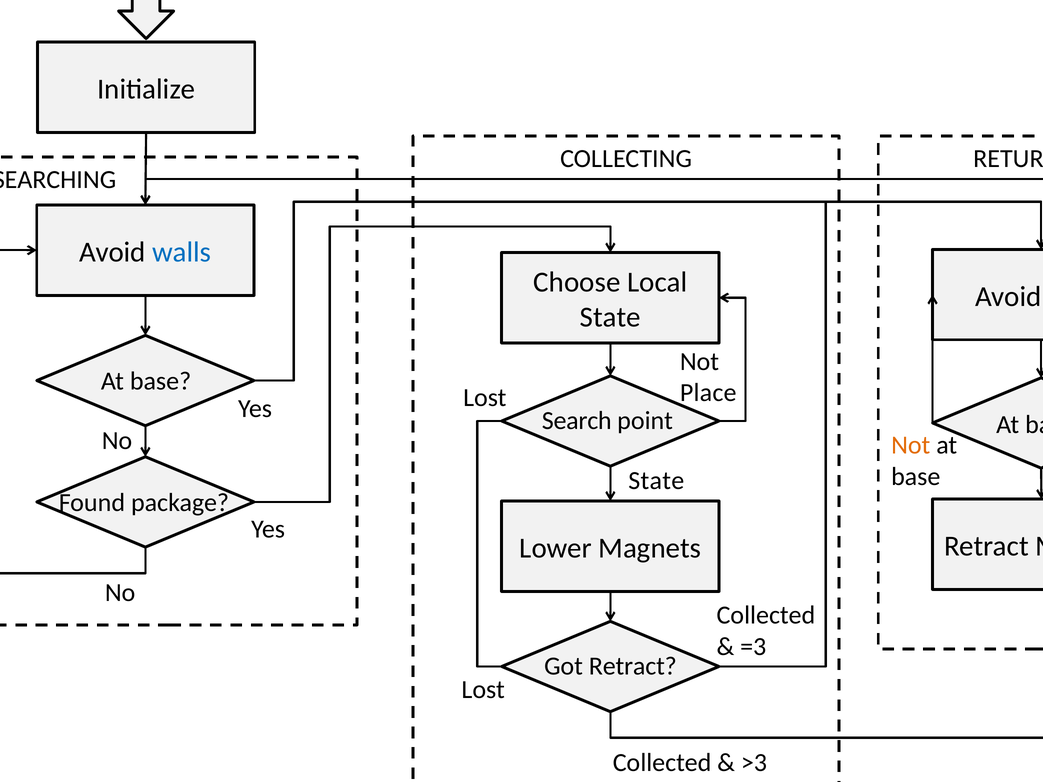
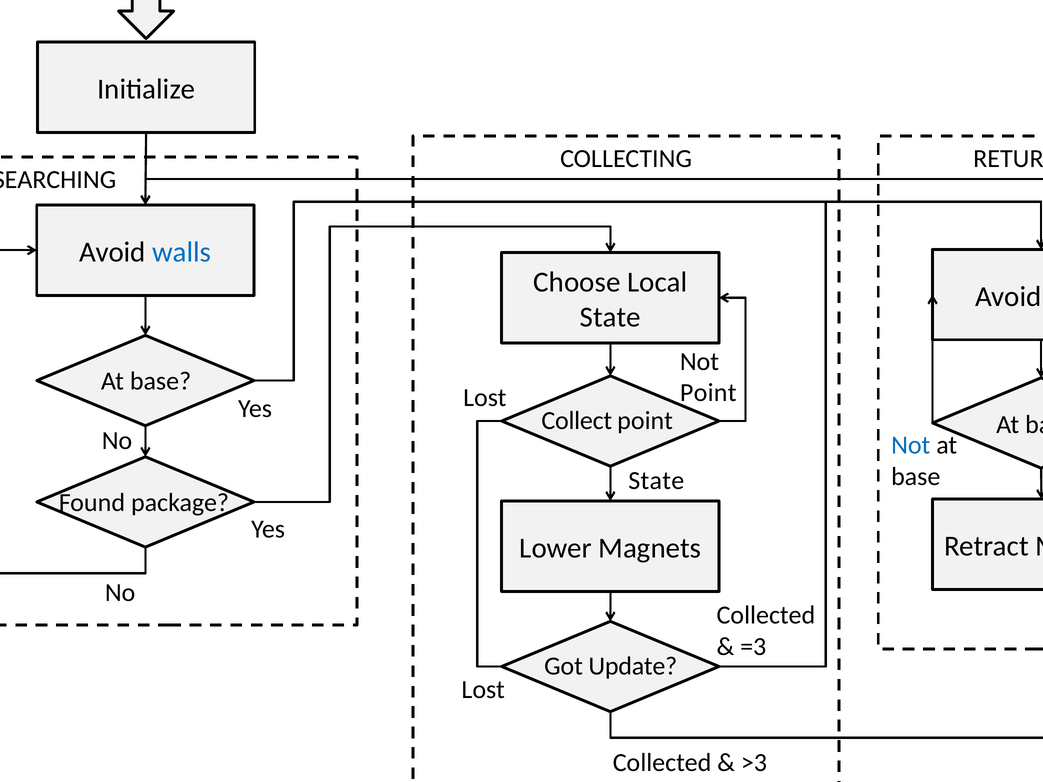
Place: Place -> Point (708, 393)
Search: Search -> Collect (577, 421)
Not colour: orange -> blue (911, 445)
Got Retract: Retract -> Update (633, 666)
